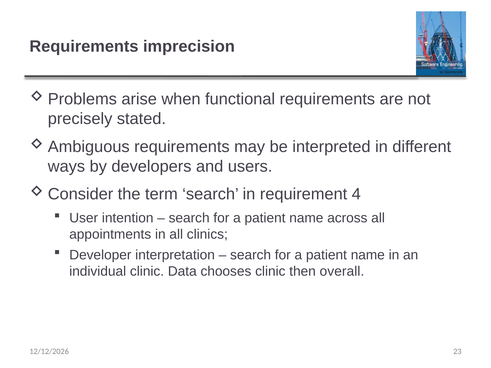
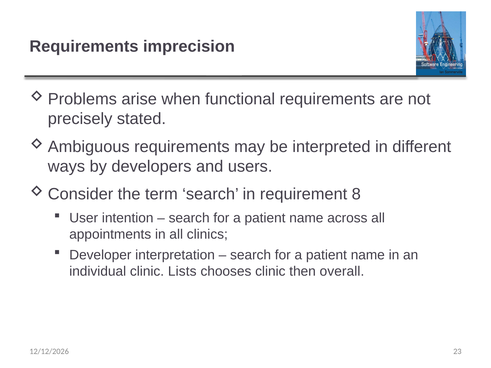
4: 4 -> 8 (356, 194)
Data: Data -> Lists (182, 271)
